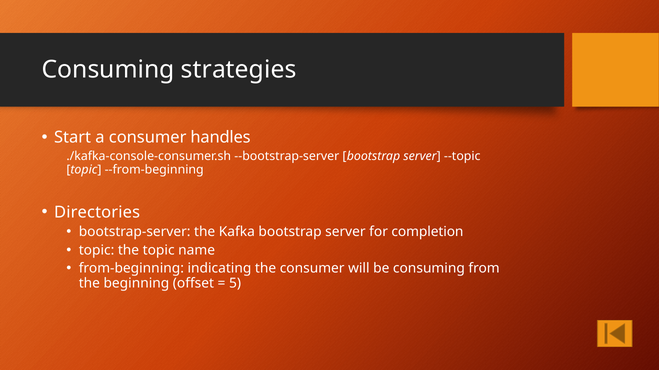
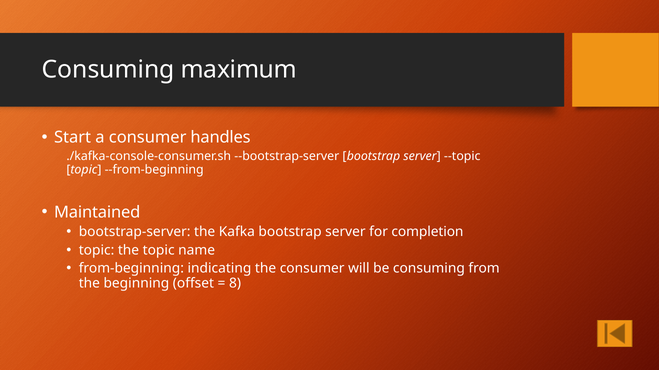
strategies: strategies -> maximum (239, 70)
Directories: Directories -> Maintained (97, 213)
5: 5 -> 8 (235, 284)
